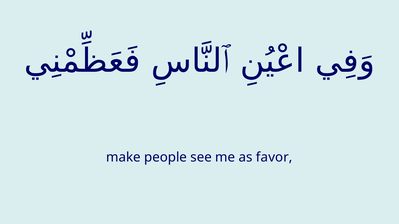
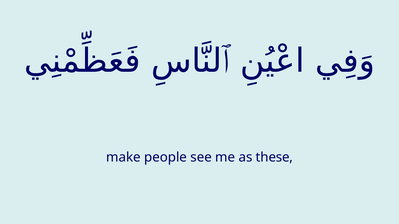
favor: favor -> these (274, 158)
